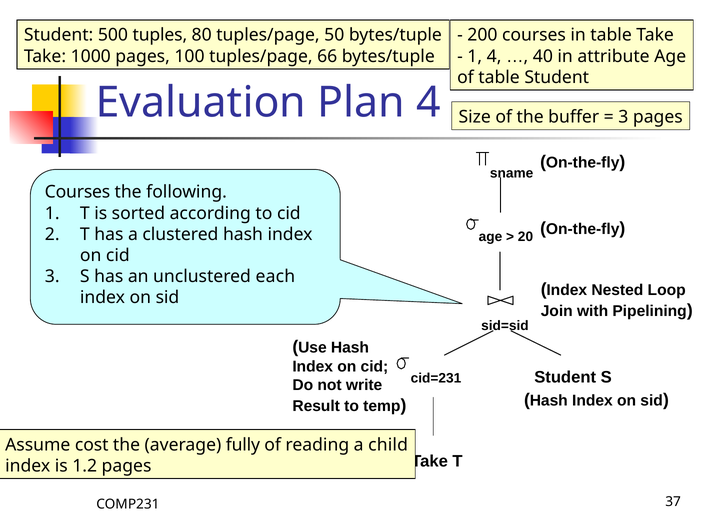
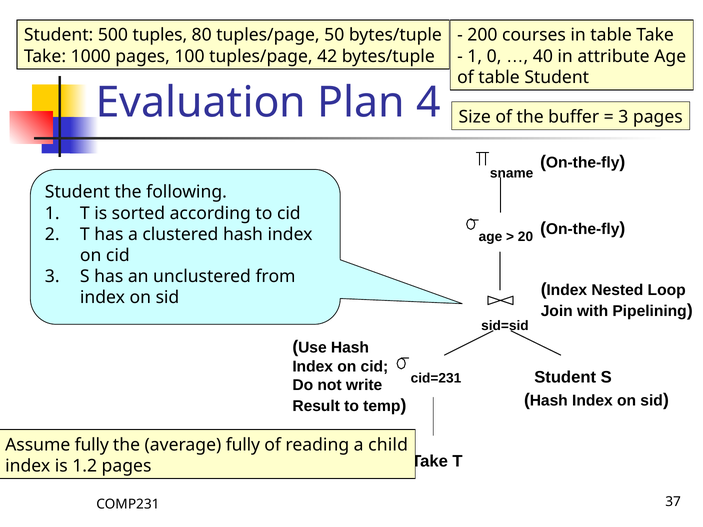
66: 66 -> 42 (327, 56)
1 4: 4 -> 0 (494, 56)
Courses: Courses -> Student (77, 192)
each: each -> from (276, 277)
Assume cost: cost -> fully (92, 445)
